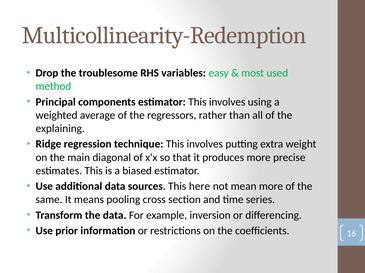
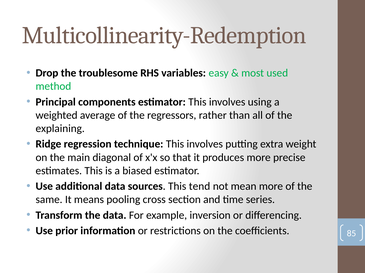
here: here -> tend (200, 187)
16: 16 -> 85 (351, 234)
